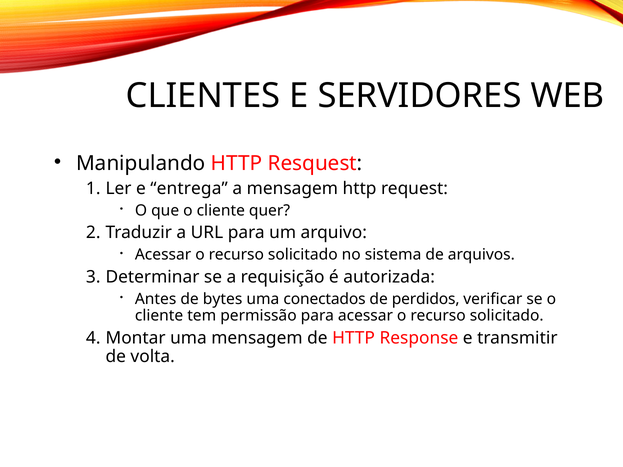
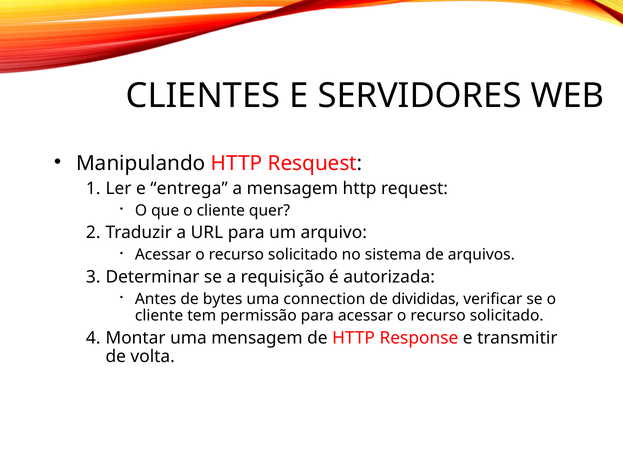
conectados: conectados -> connection (324, 299)
perdidos: perdidos -> divididas (426, 299)
